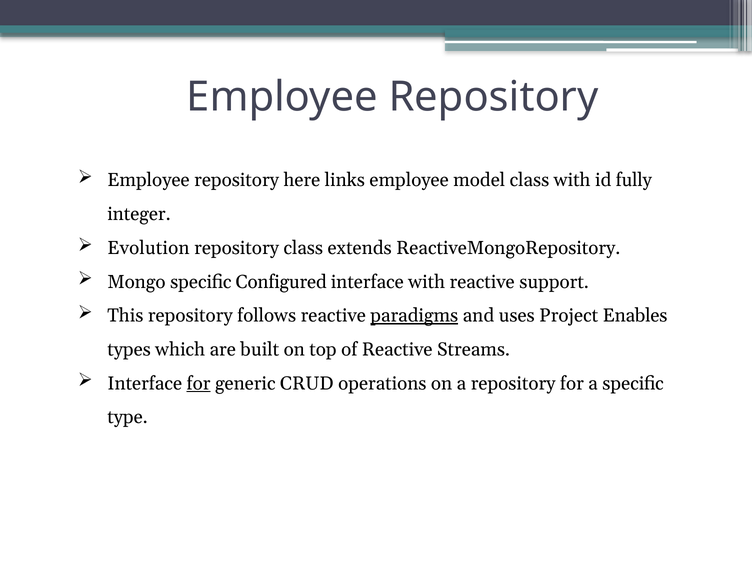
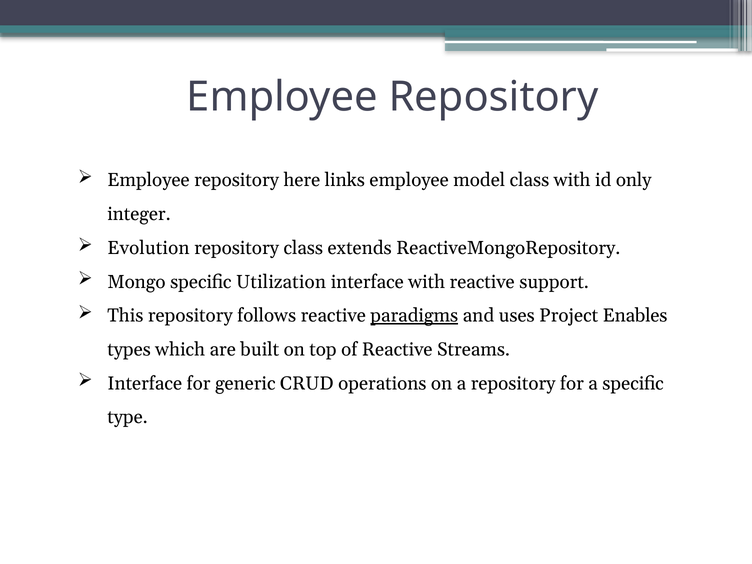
fully: fully -> only (634, 180)
Configured: Configured -> Utilization (281, 282)
for underline: present -> none (199, 383)
